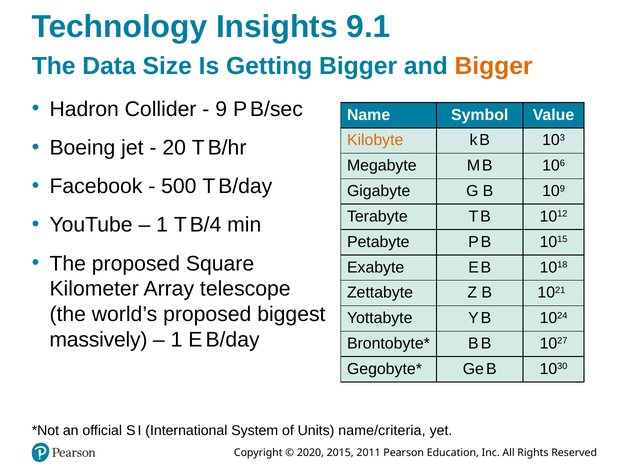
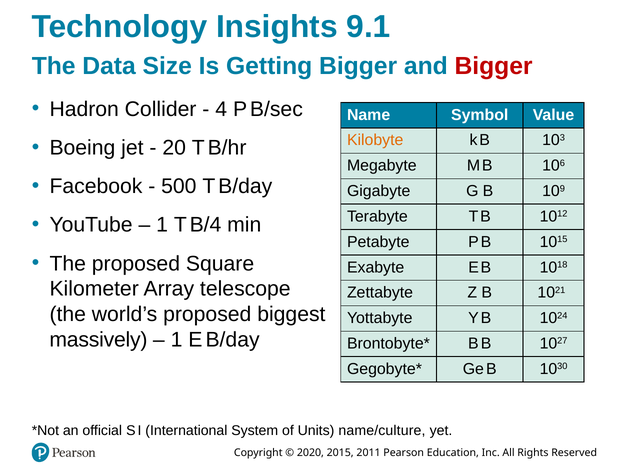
Bigger colour: orange -> red (494, 66)
9: 9 -> 4 (221, 109)
name/criteria: name/criteria -> name/culture (382, 431)
